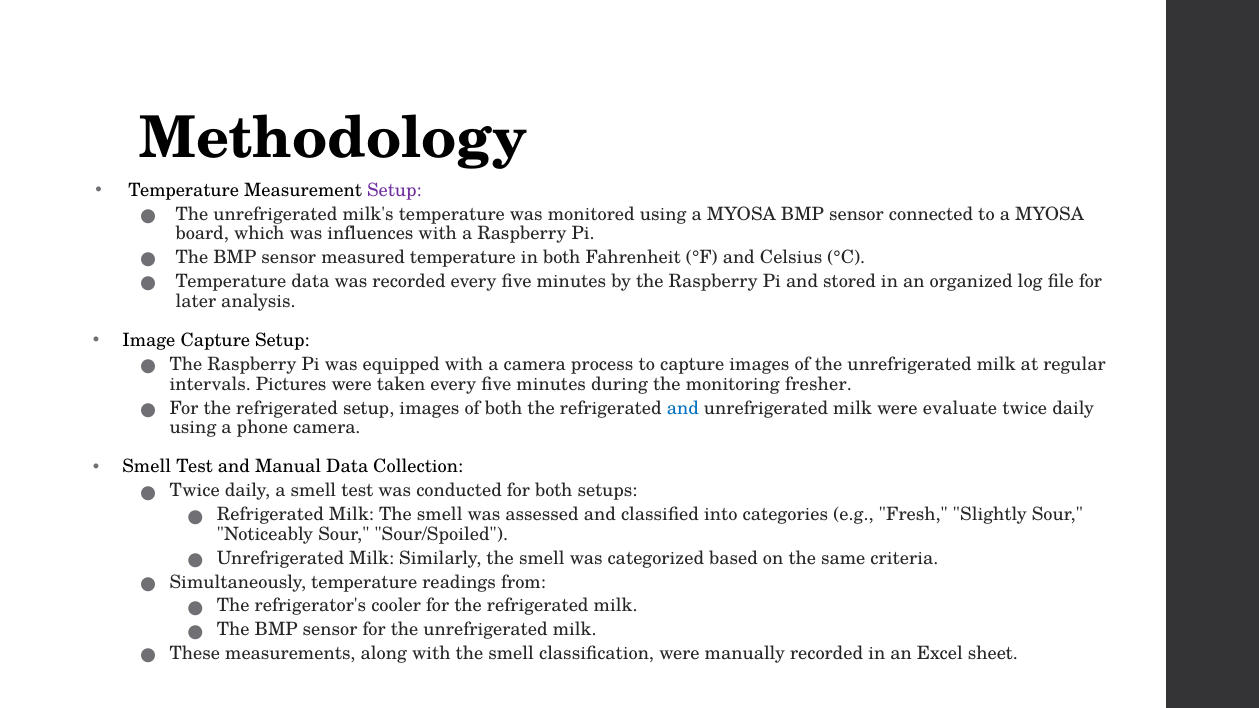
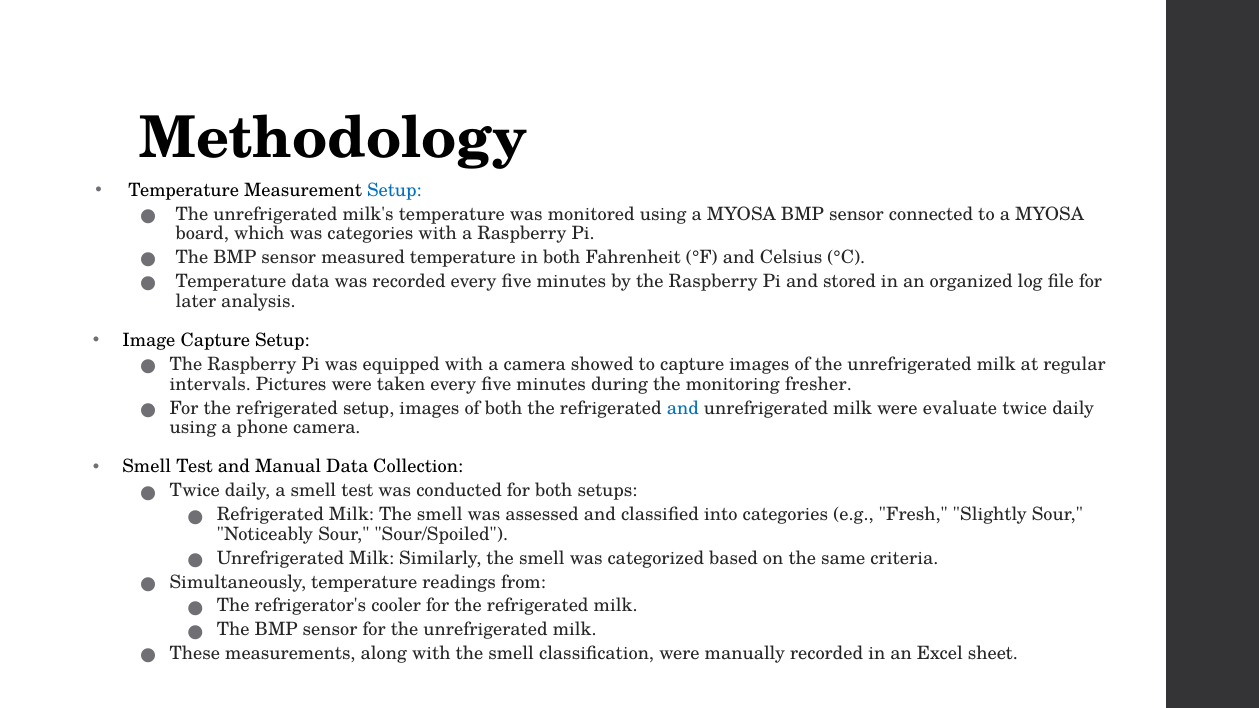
Setup colour: purple -> blue (394, 190)
was influences: influences -> categories (370, 234)
process: process -> showed (602, 364)
